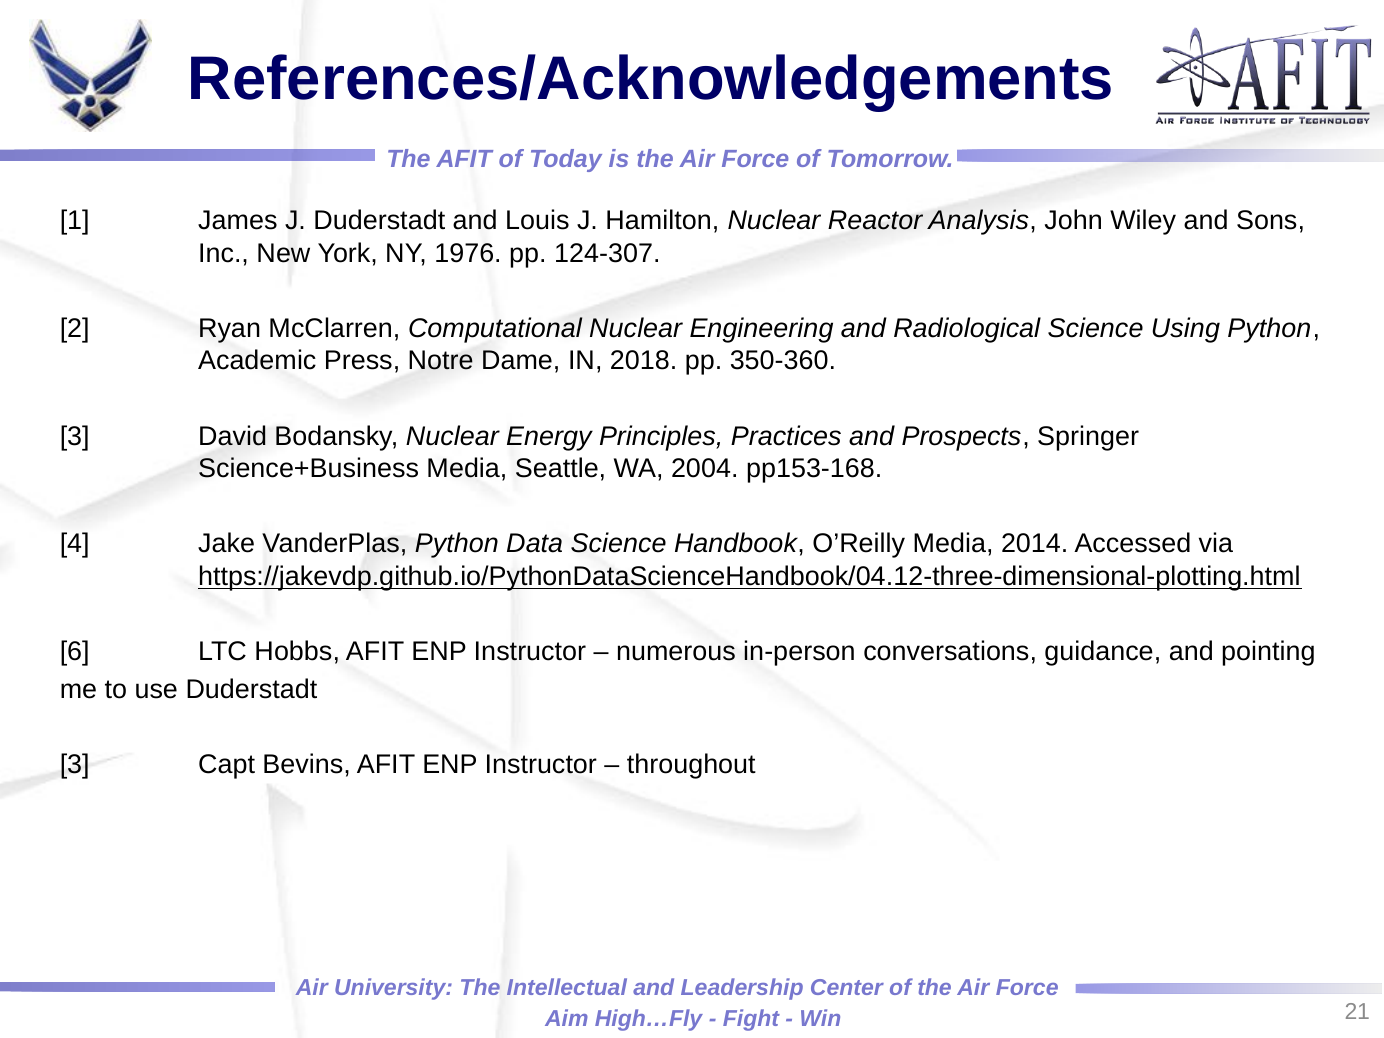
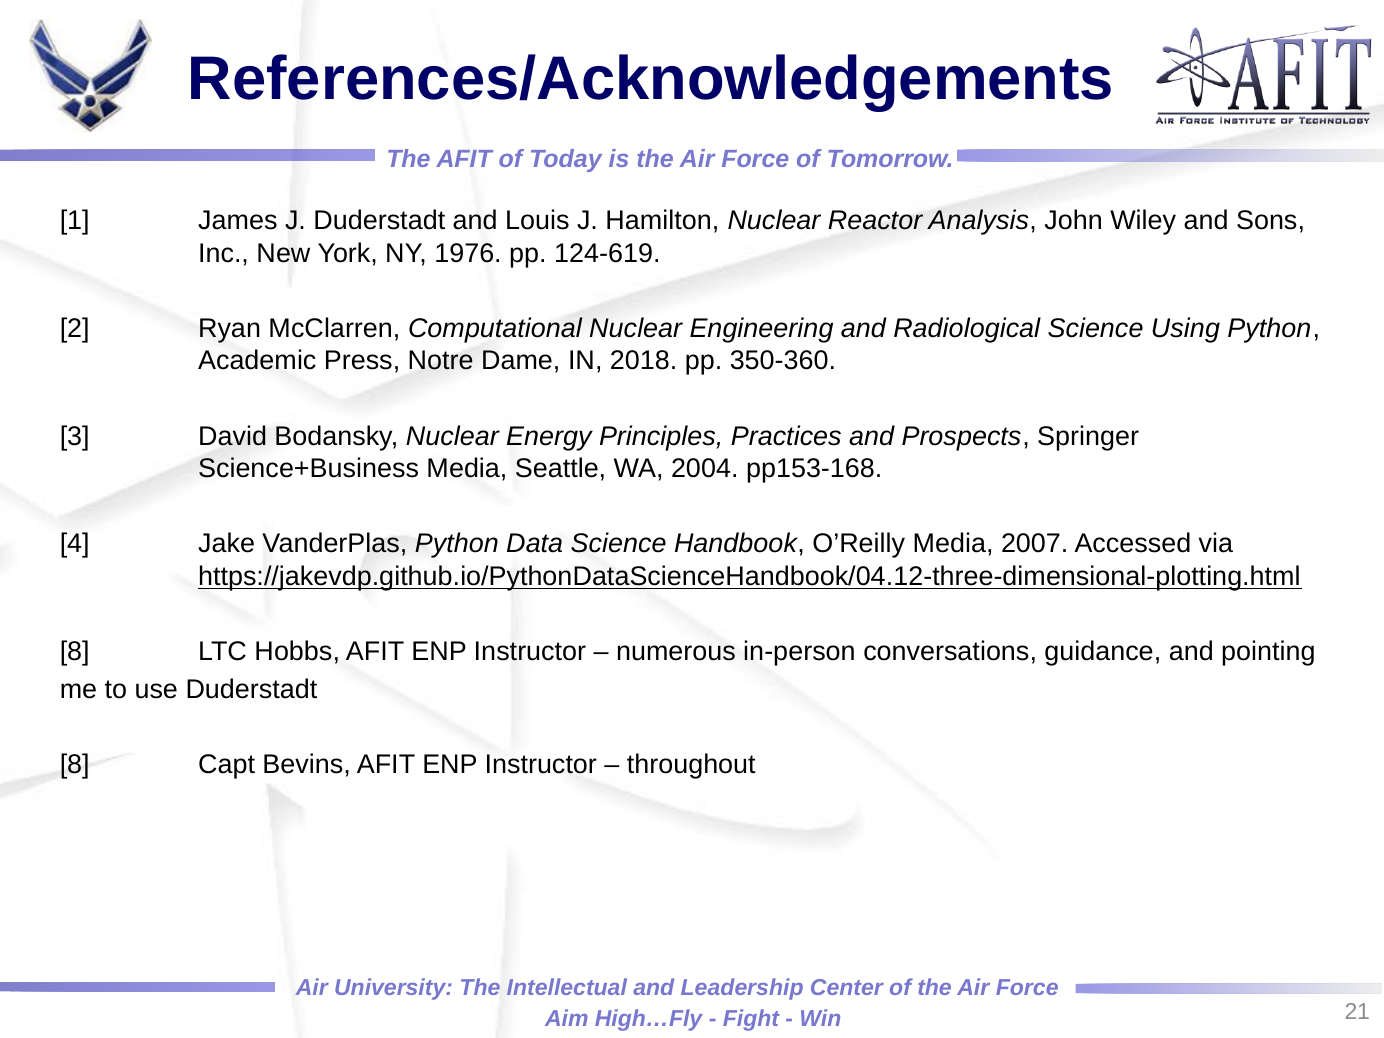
124-307: 124-307 -> 124-619 (607, 253)
2014: 2014 -> 2007 (1035, 544)
6: 6 -> 8 (75, 652)
3: 3 -> 8 (75, 765)
